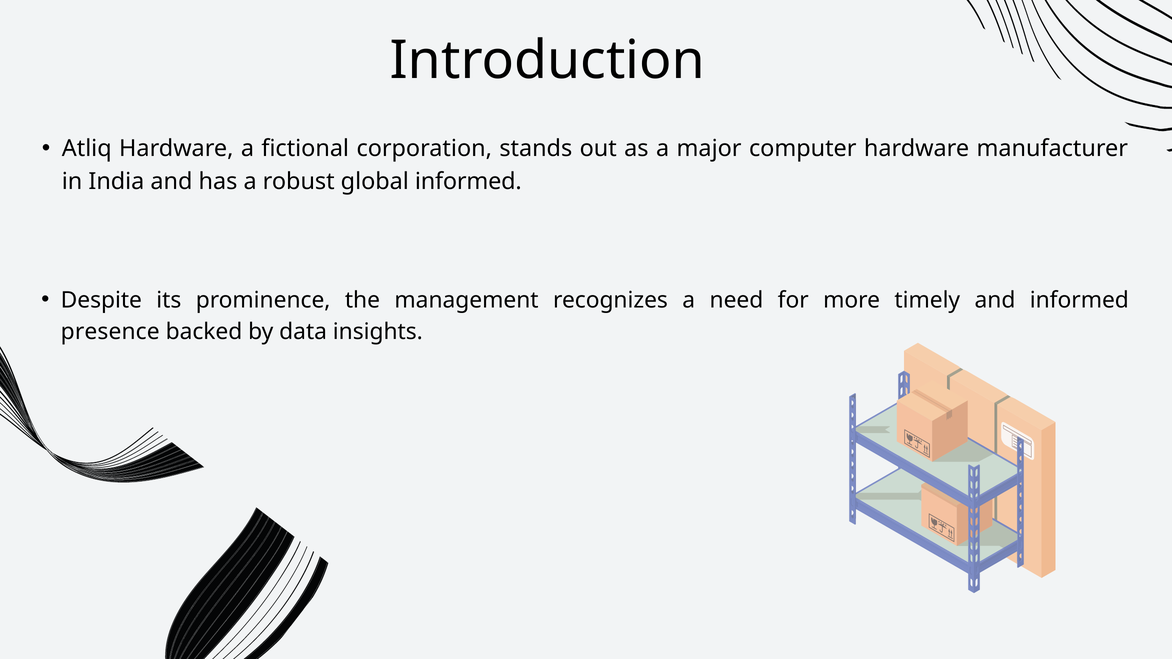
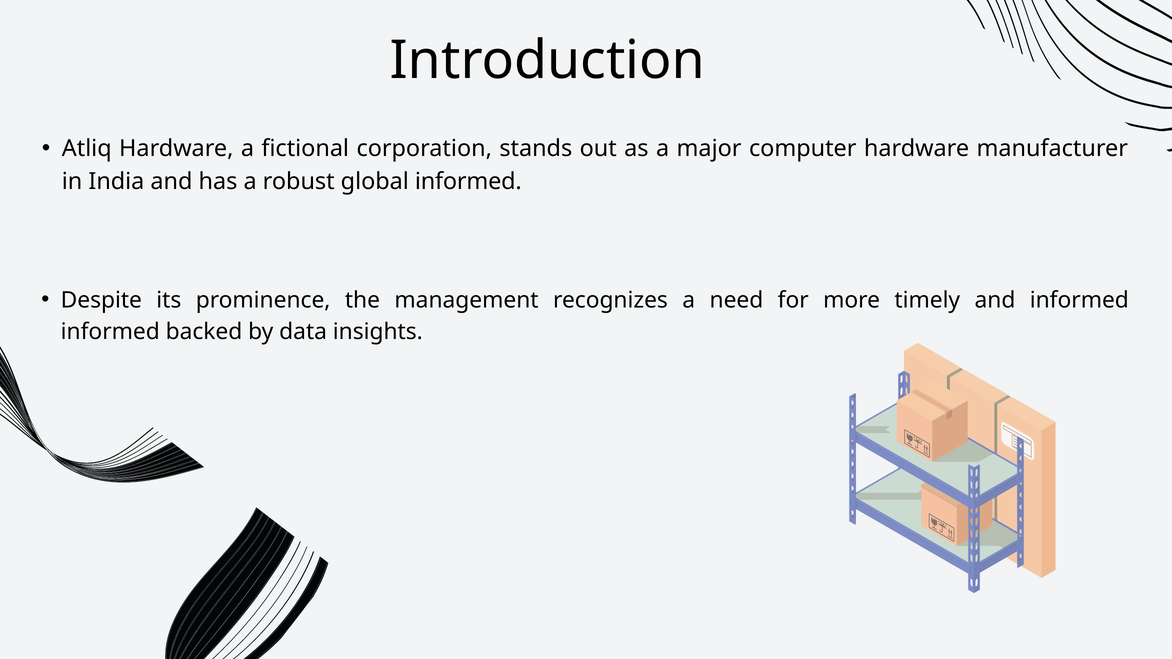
presence: presence -> informed (110, 332)
